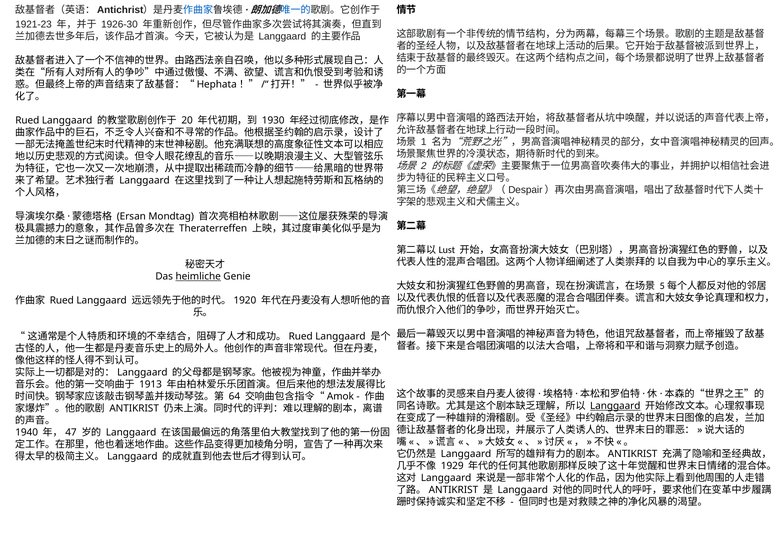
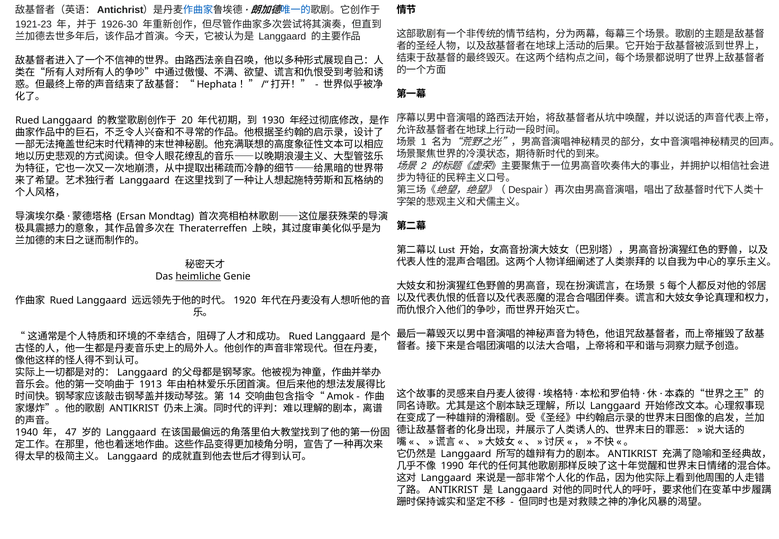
64: 64 -> 14 (234, 397)
Langgaard underline: present -> none (615, 406)
1929: 1929 -> 1990 (452, 466)
